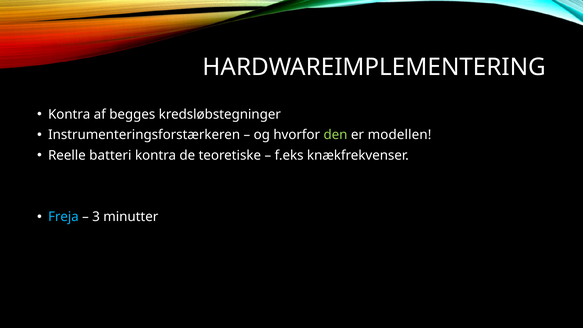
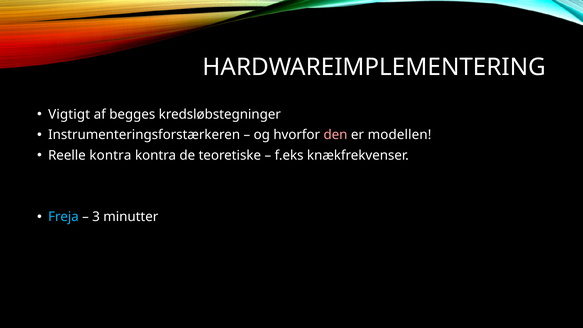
Kontra: Kontra -> Vigtigt (69, 114)
den colour: light green -> pink (336, 135)
Reelle batteri: batteri -> kontra (110, 155)
